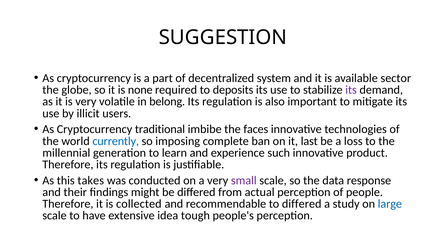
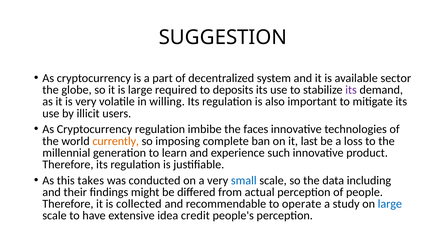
is none: none -> large (140, 90)
belong: belong -> willing (167, 102)
Cryptocurrency traditional: traditional -> regulation (160, 129)
currently colour: blue -> orange (116, 141)
small colour: purple -> blue (244, 180)
response: response -> including (369, 180)
to differed: differed -> operate (302, 204)
tough: tough -> credit (195, 216)
